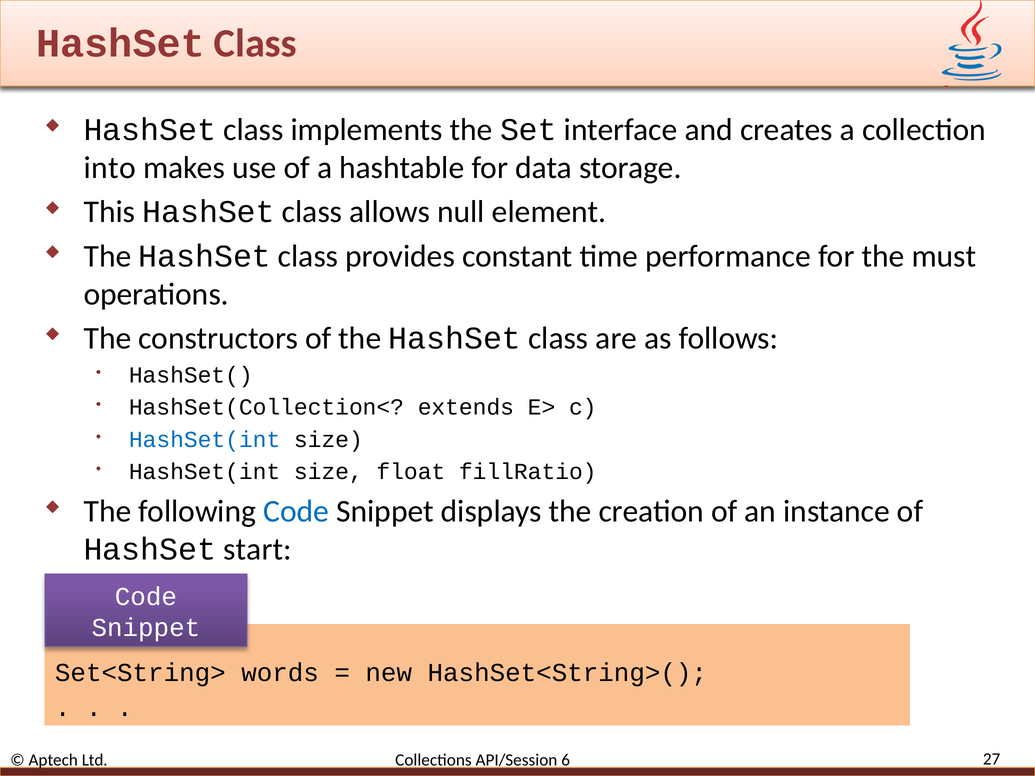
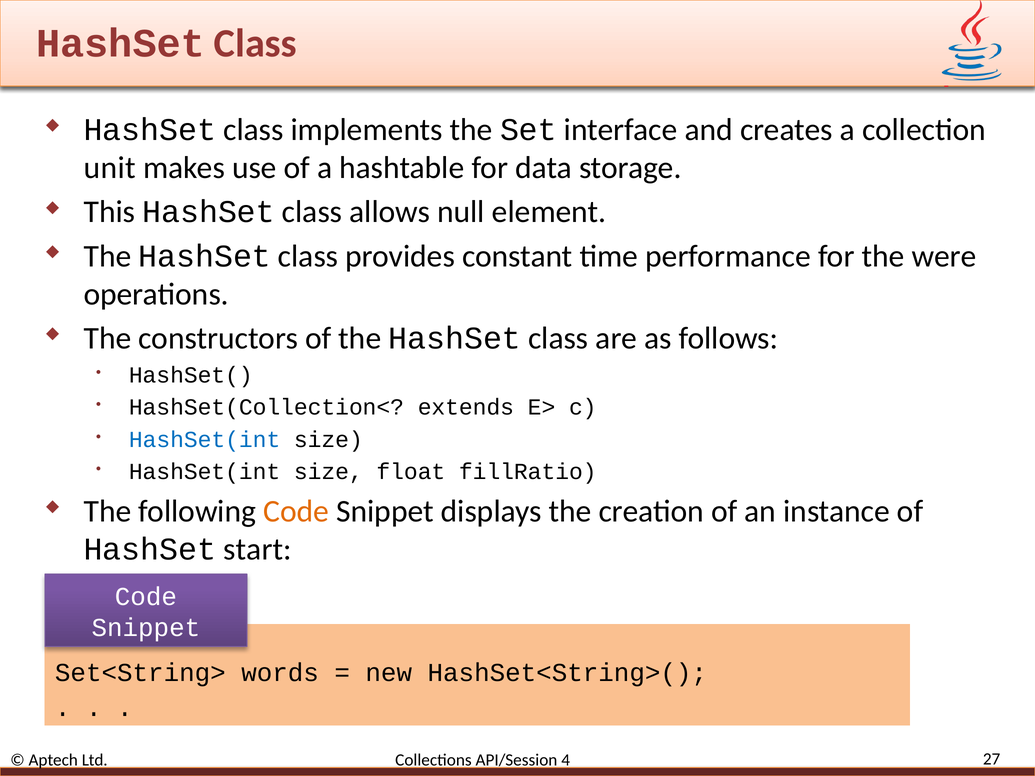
into: into -> unit (110, 168)
must: must -> were (944, 256)
Code colour: blue -> orange (296, 512)
6: 6 -> 4 (566, 760)
